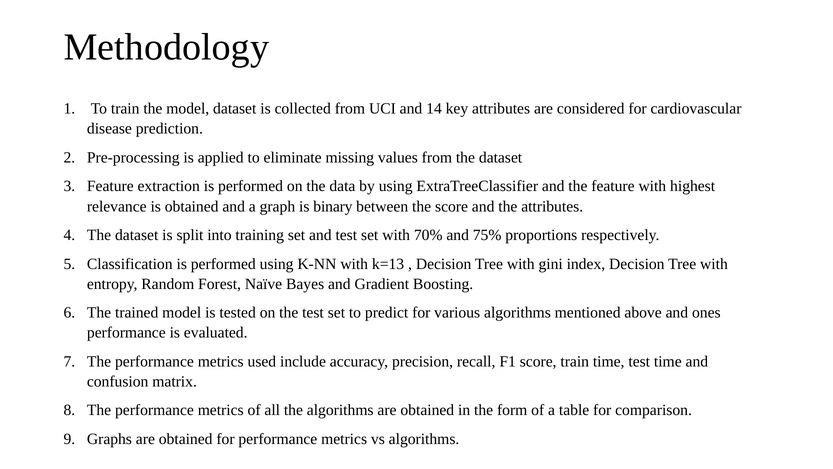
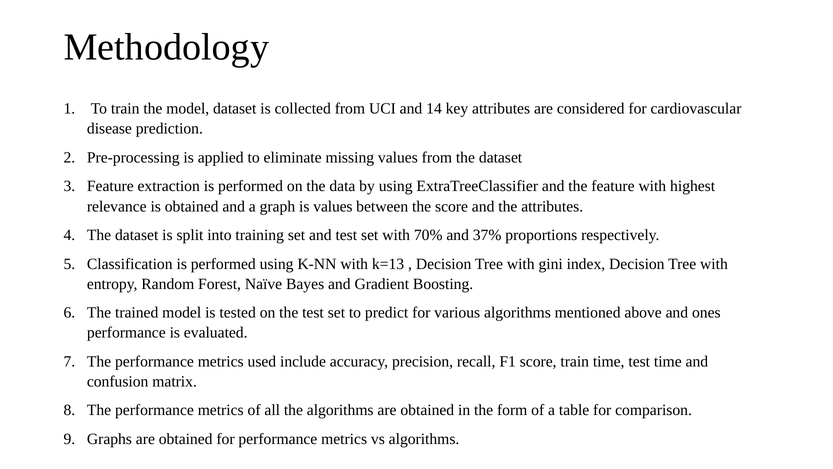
is binary: binary -> values (333, 206)
75%: 75% -> 37% (487, 235)
